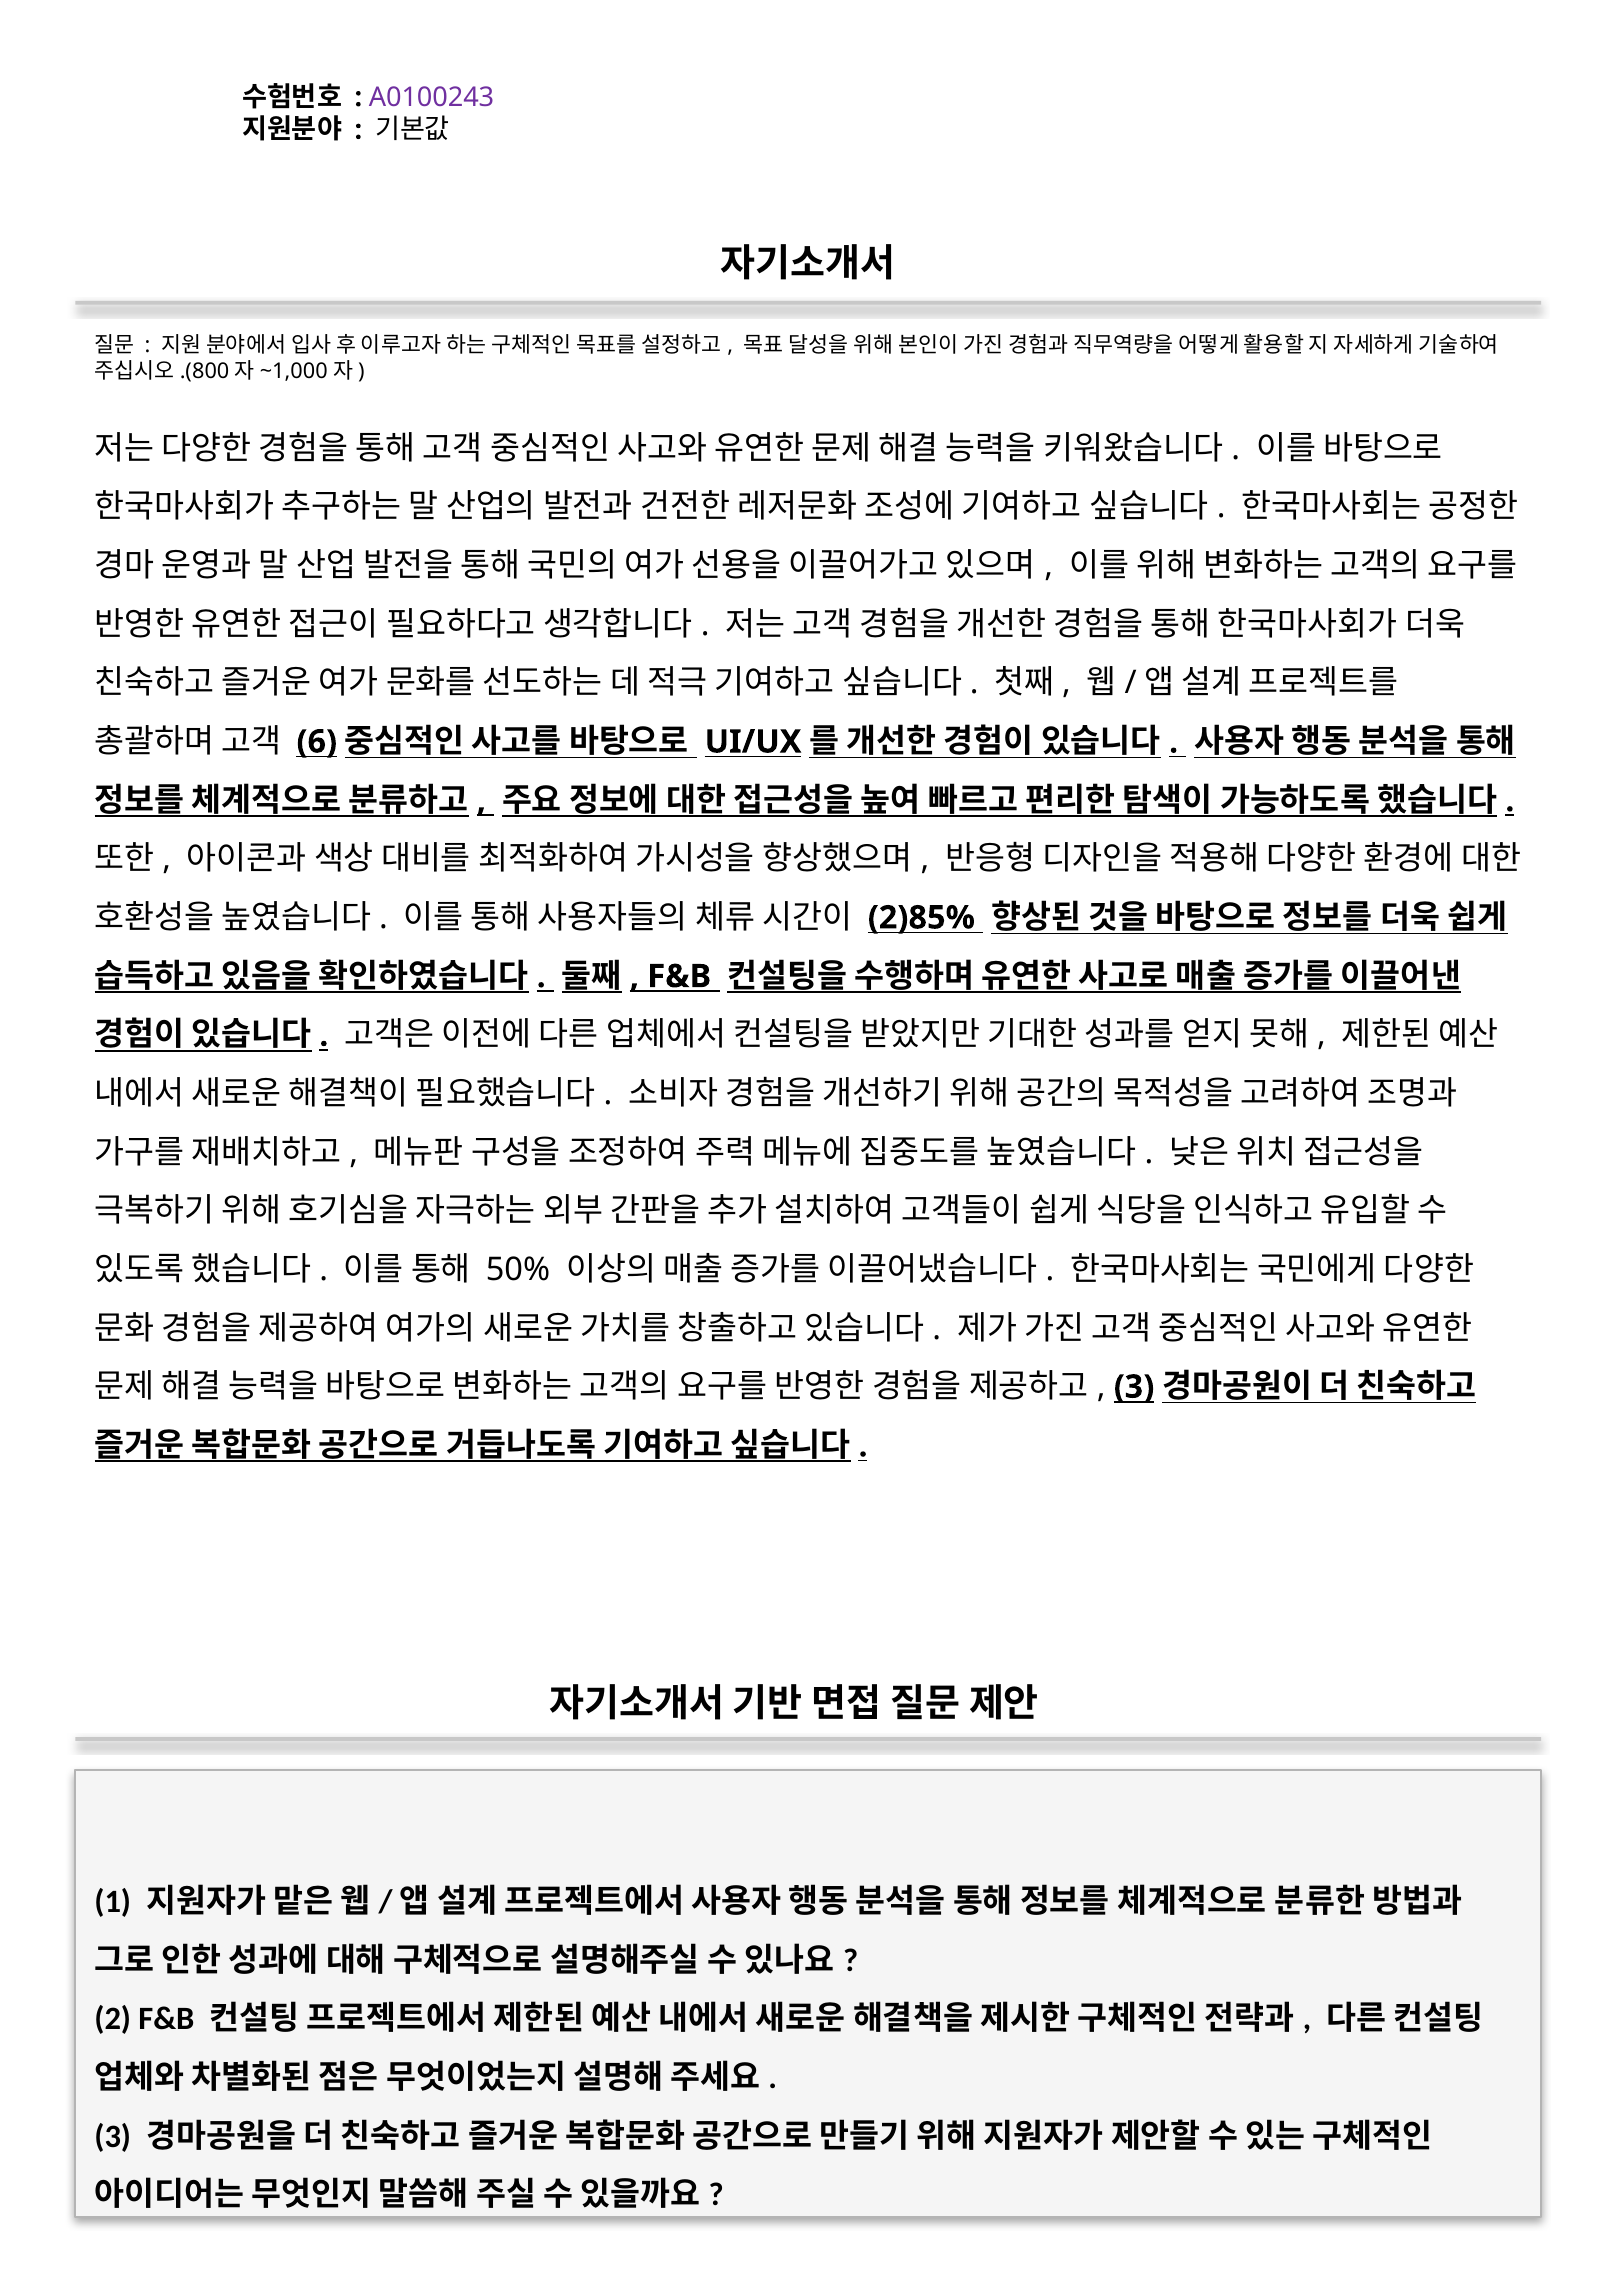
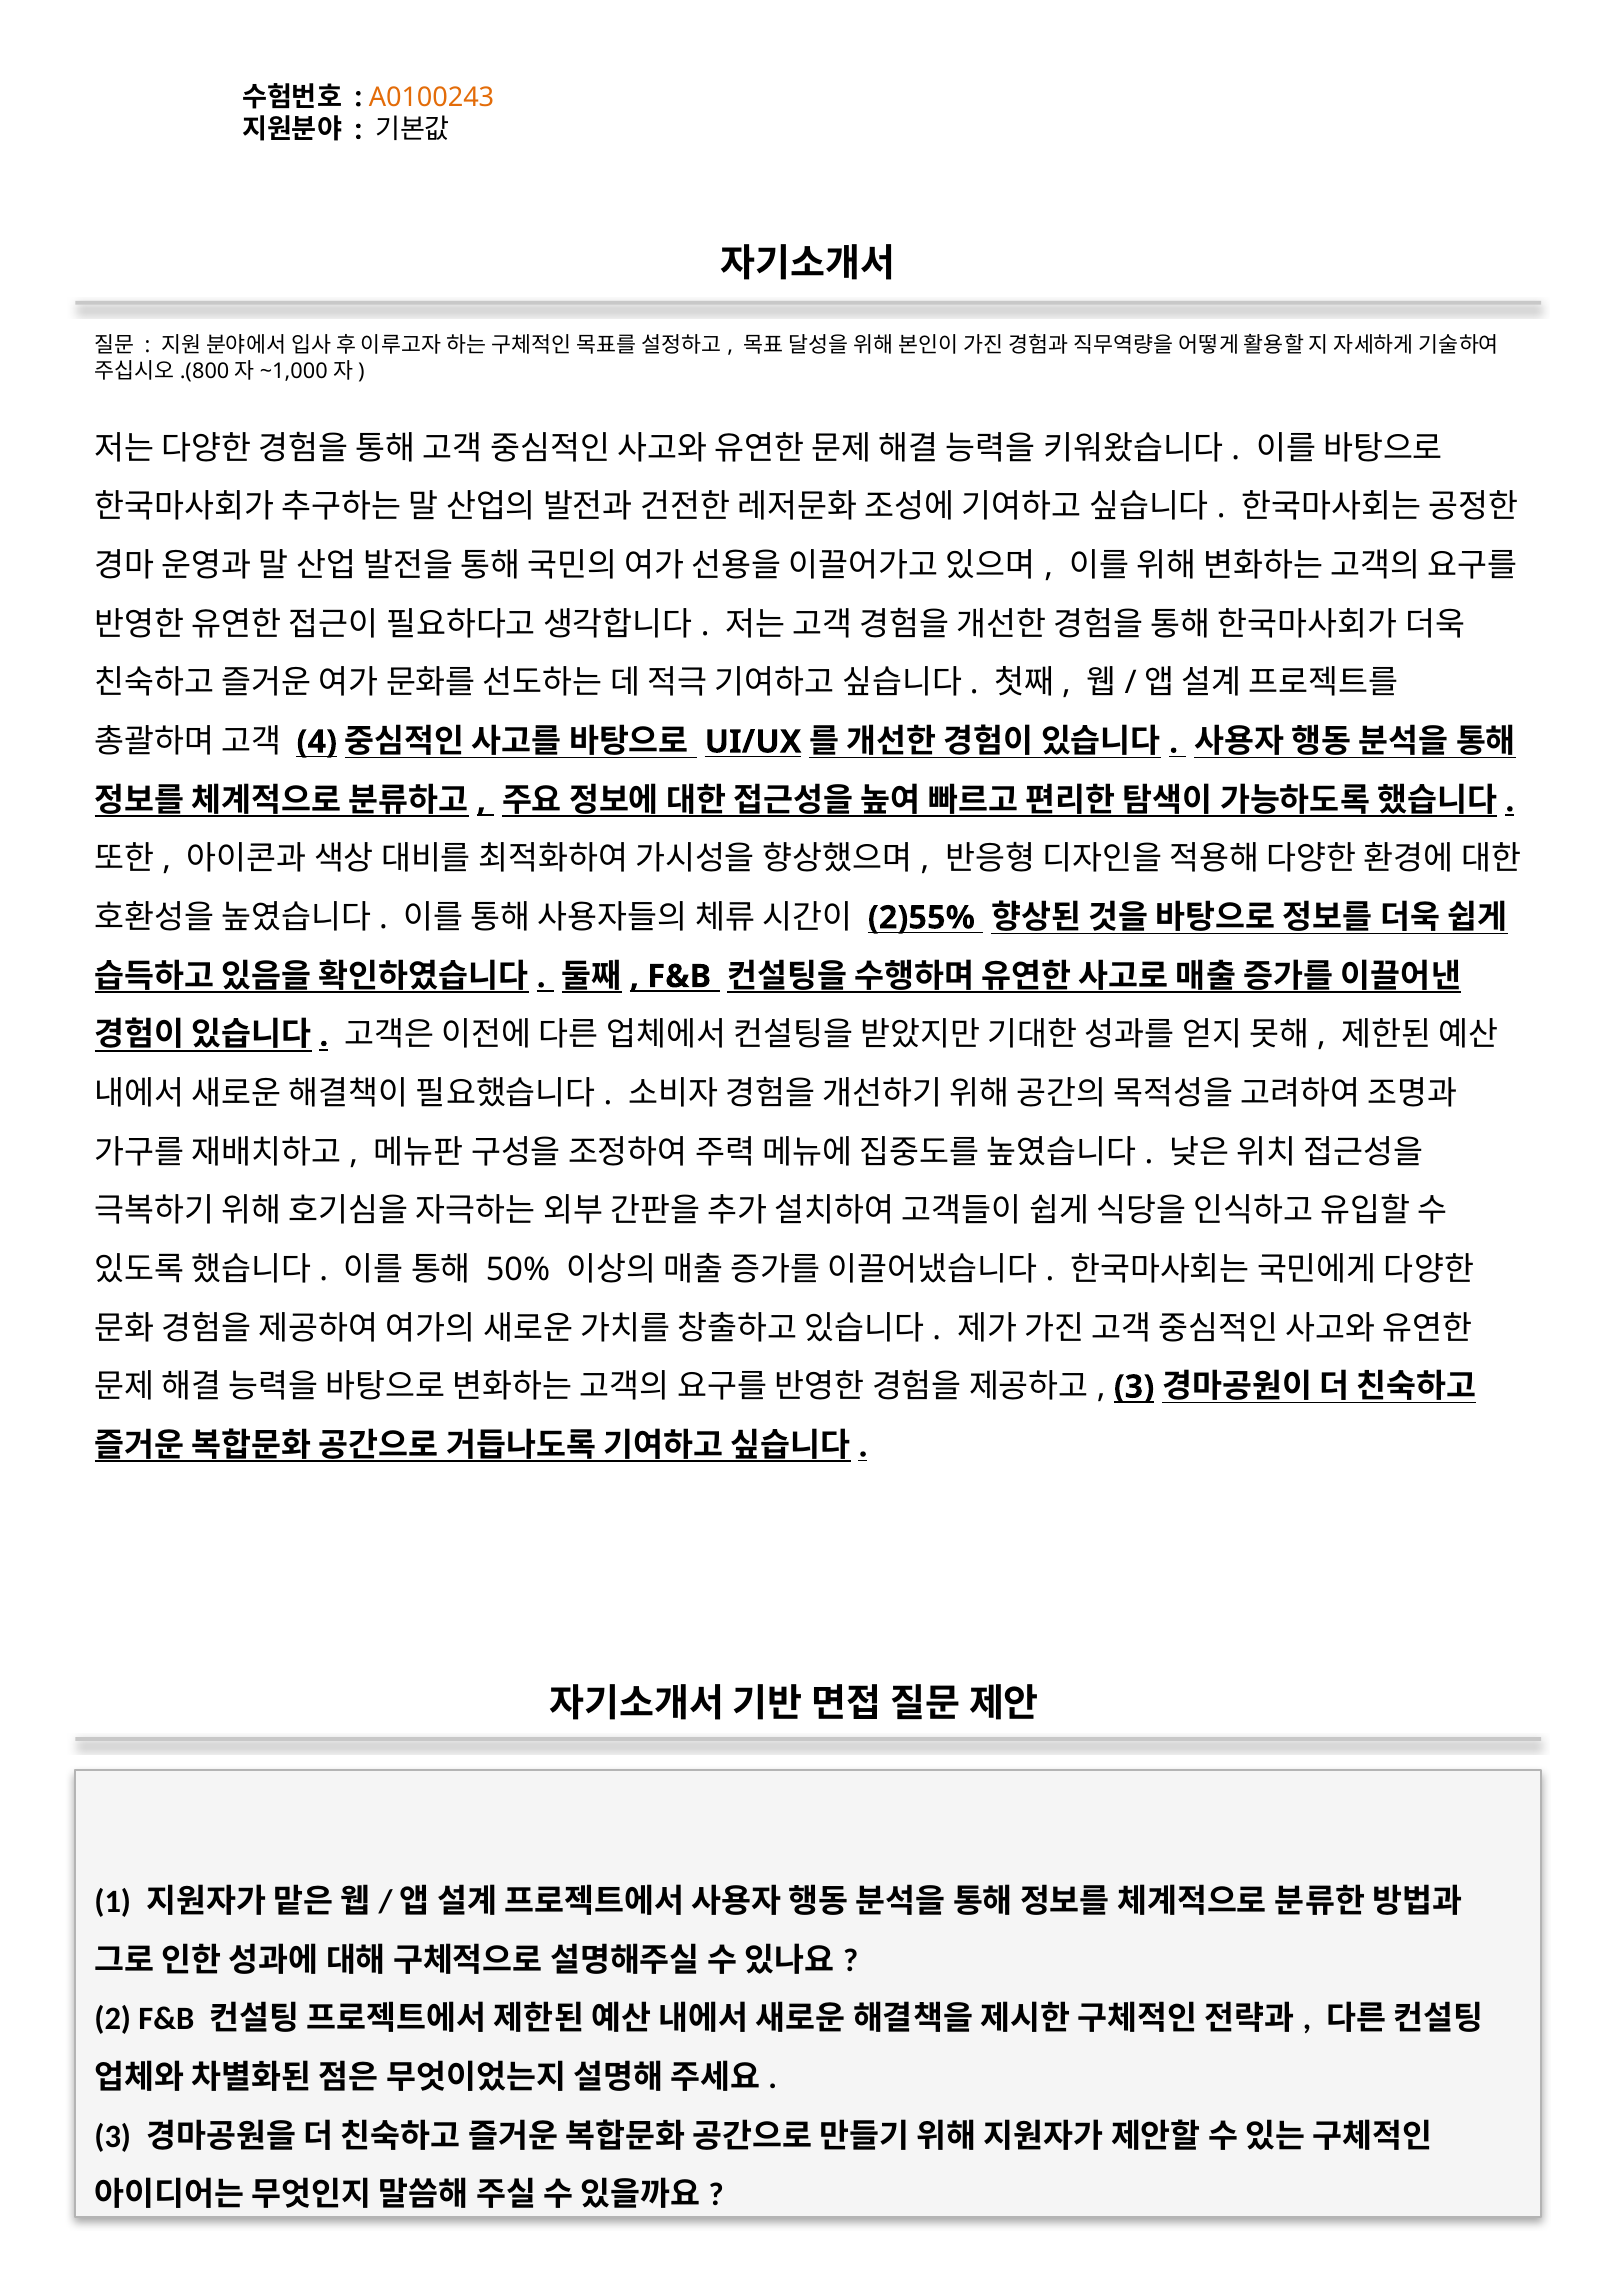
A0100243 colour: purple -> orange (432, 97)
6: 6 -> 4 (317, 742)
2)85%: 2)85% -> 2)55% (921, 918)
